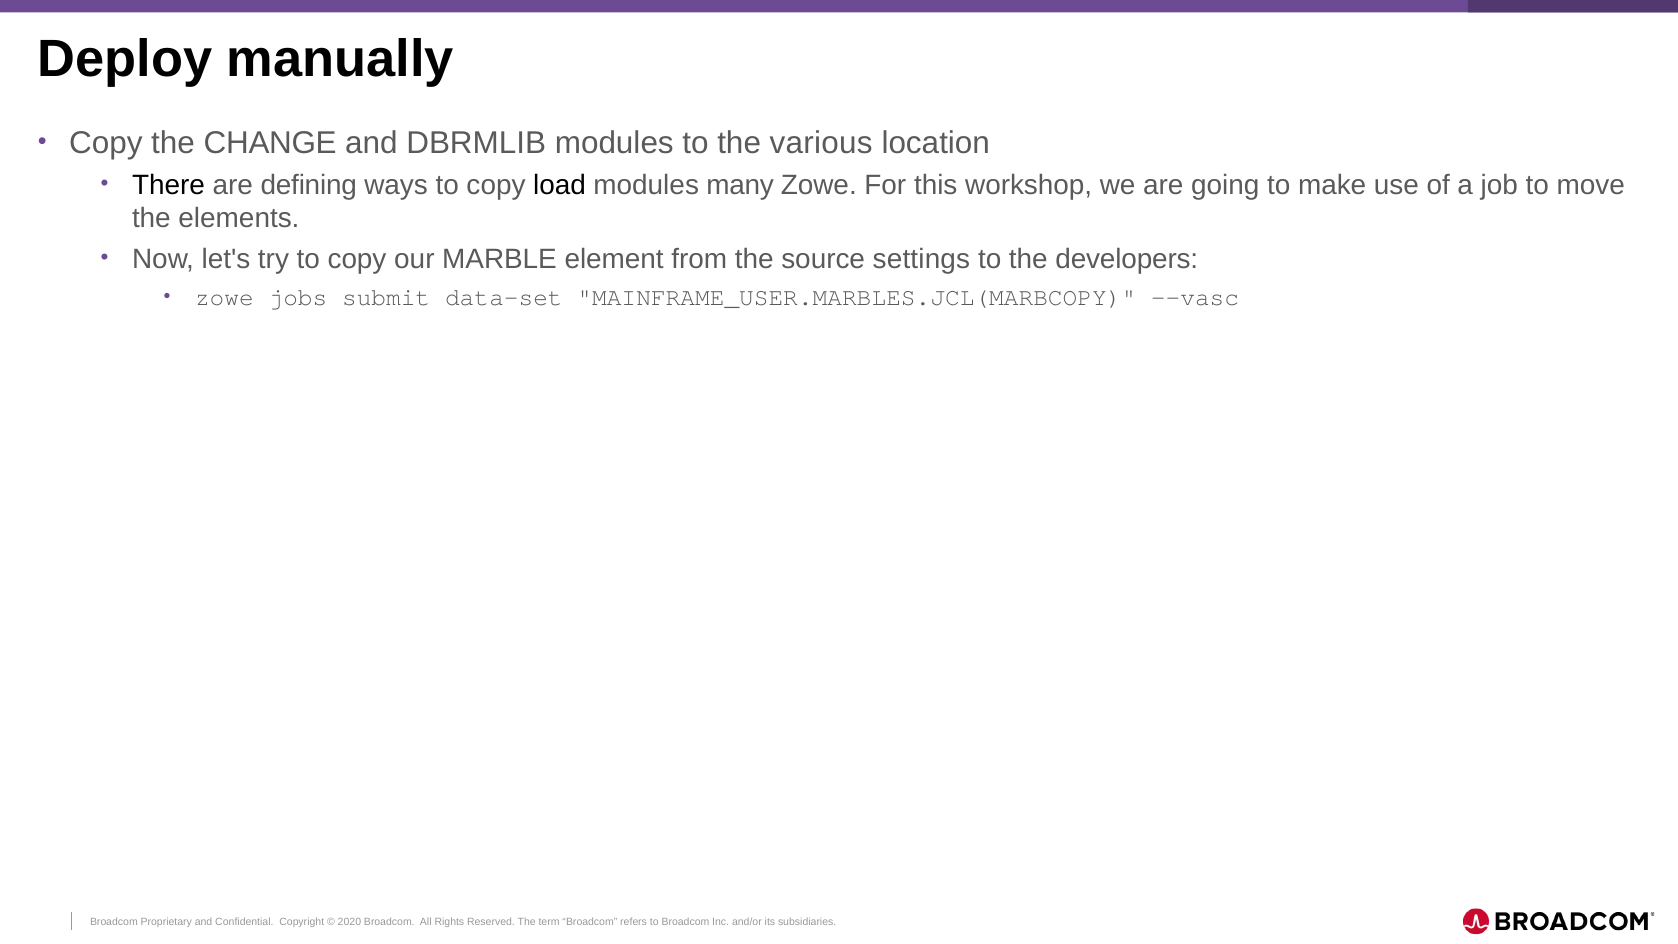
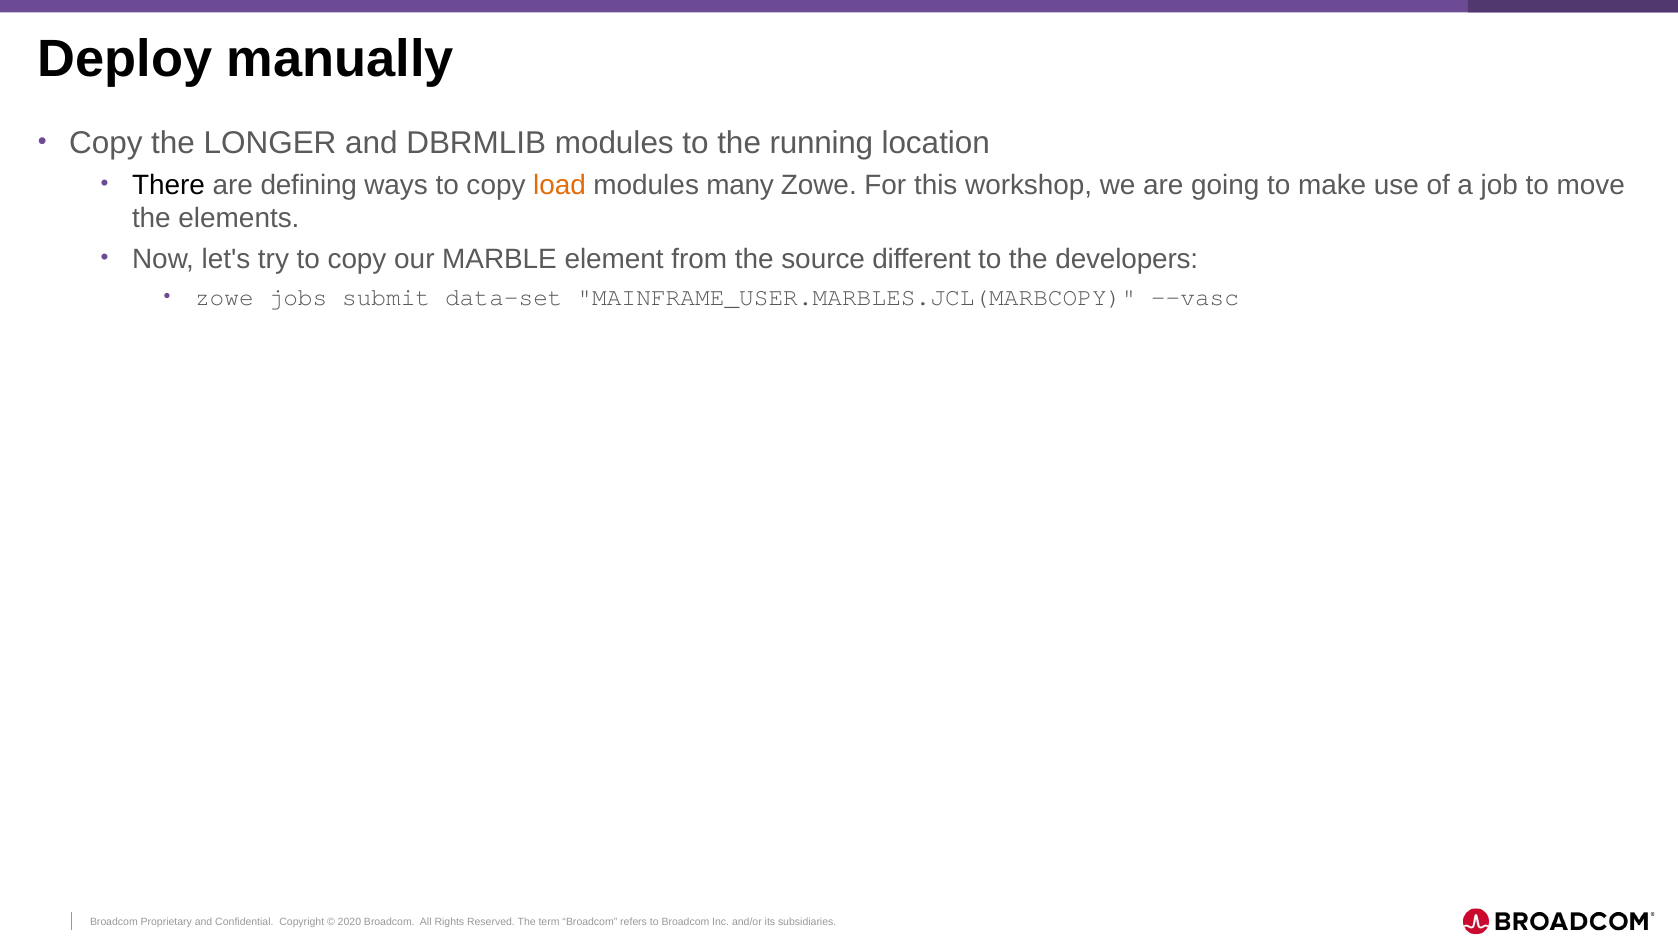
CHANGE: CHANGE -> LONGER (270, 143)
various: various -> running (821, 143)
load colour: black -> orange (560, 185)
settings: settings -> different (922, 259)
